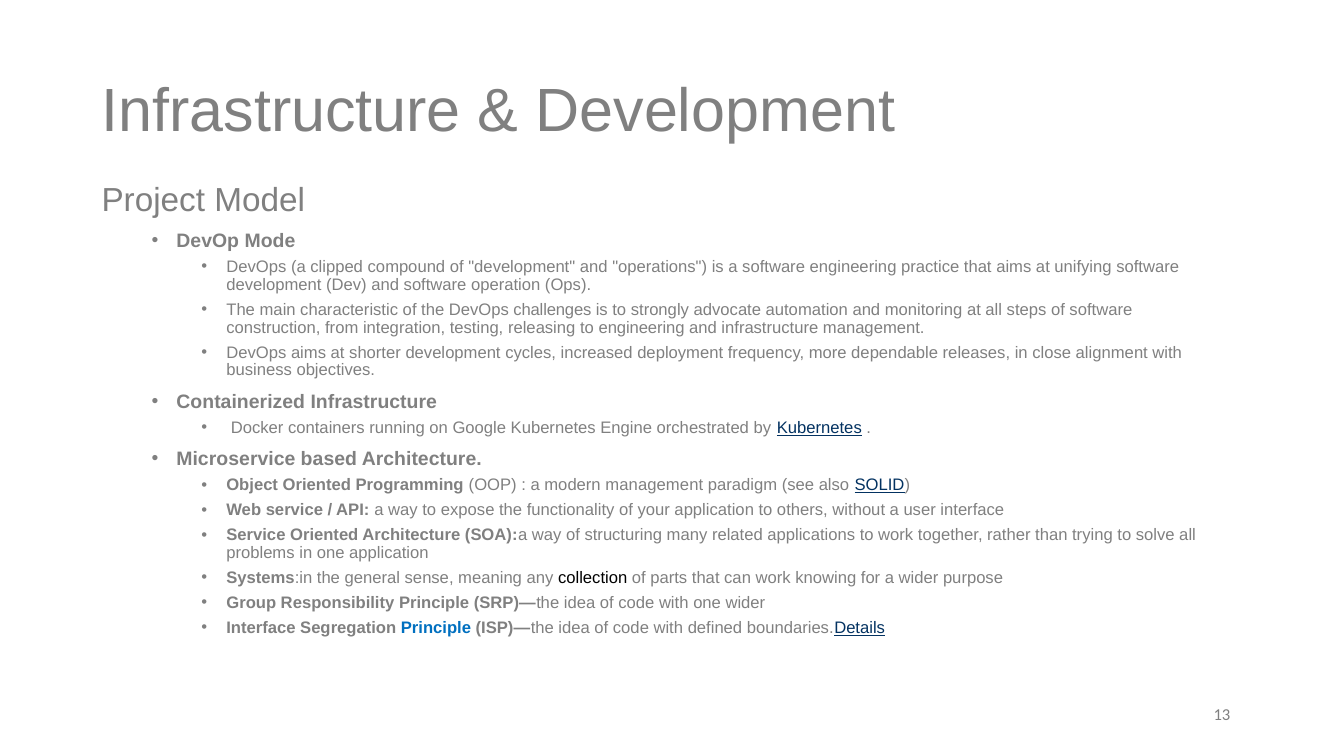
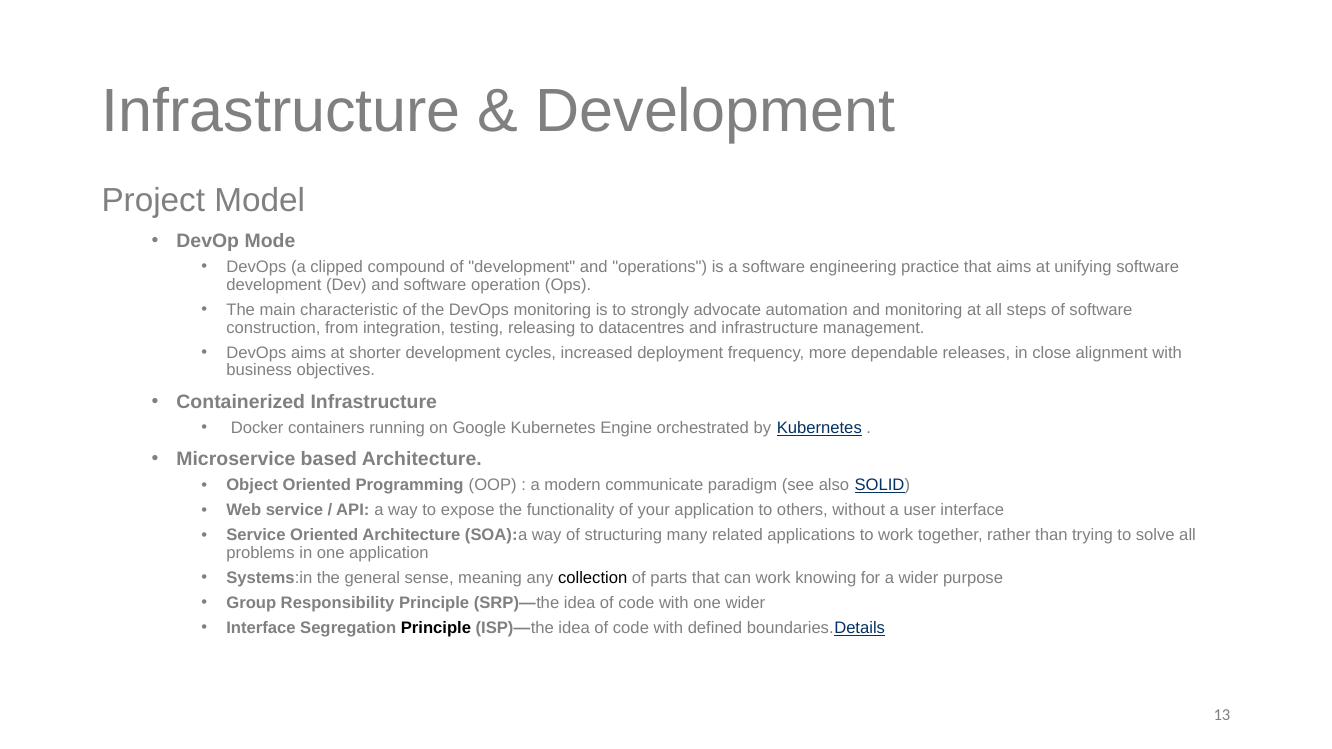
DevOps challenges: challenges -> monitoring (552, 310)
to engineering: engineering -> datacentres (642, 328)
modern management: management -> communicate (654, 486)
Principle colour: blue -> black (436, 628)
